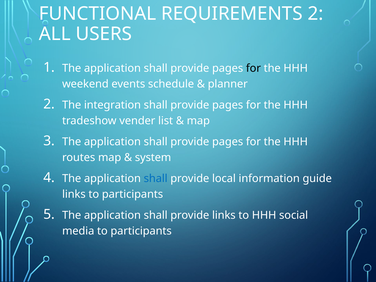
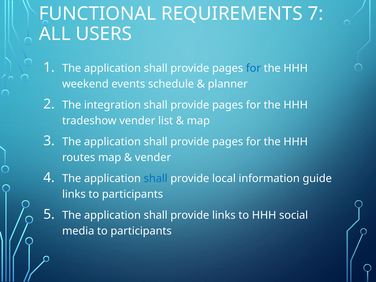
REQUIREMENTS 2: 2 -> 7 (315, 14)
for colour: black -> blue (253, 68)
system: system -> vender (153, 158)
